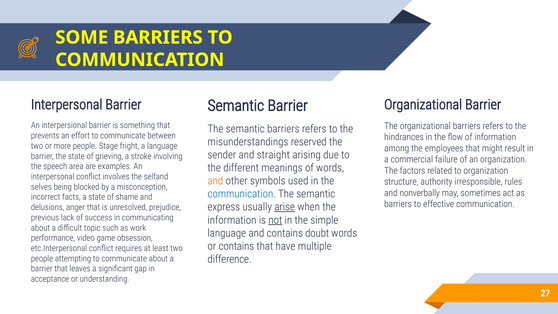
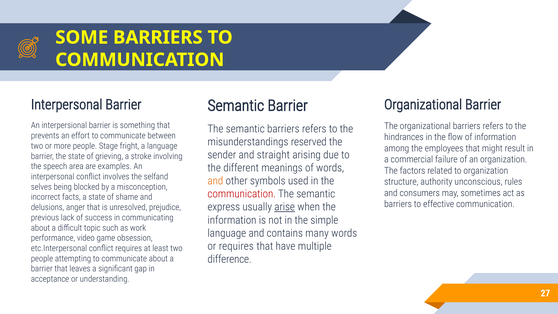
irresponsible: irresponsible -> unconscious (478, 182)
nonverbally: nonverbally -> consumers (420, 193)
communication colour: blue -> red (242, 194)
not underline: present -> none (275, 220)
doubt: doubt -> many (317, 233)
or contains: contains -> requires (236, 246)
